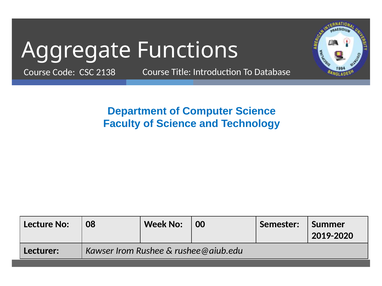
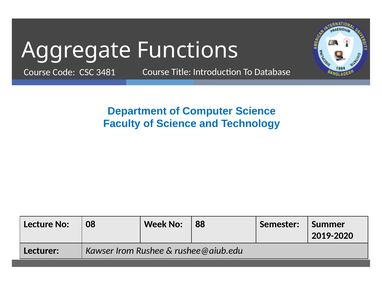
2138: 2138 -> 3481 (106, 72)
00: 00 -> 88 (200, 225)
